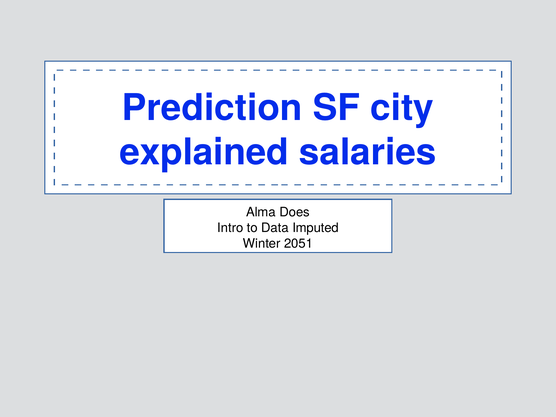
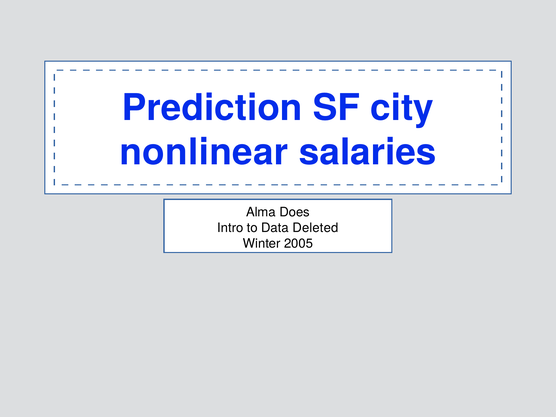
explained: explained -> nonlinear (204, 152)
Imputed: Imputed -> Deleted (315, 228)
2051: 2051 -> 2005 (299, 243)
